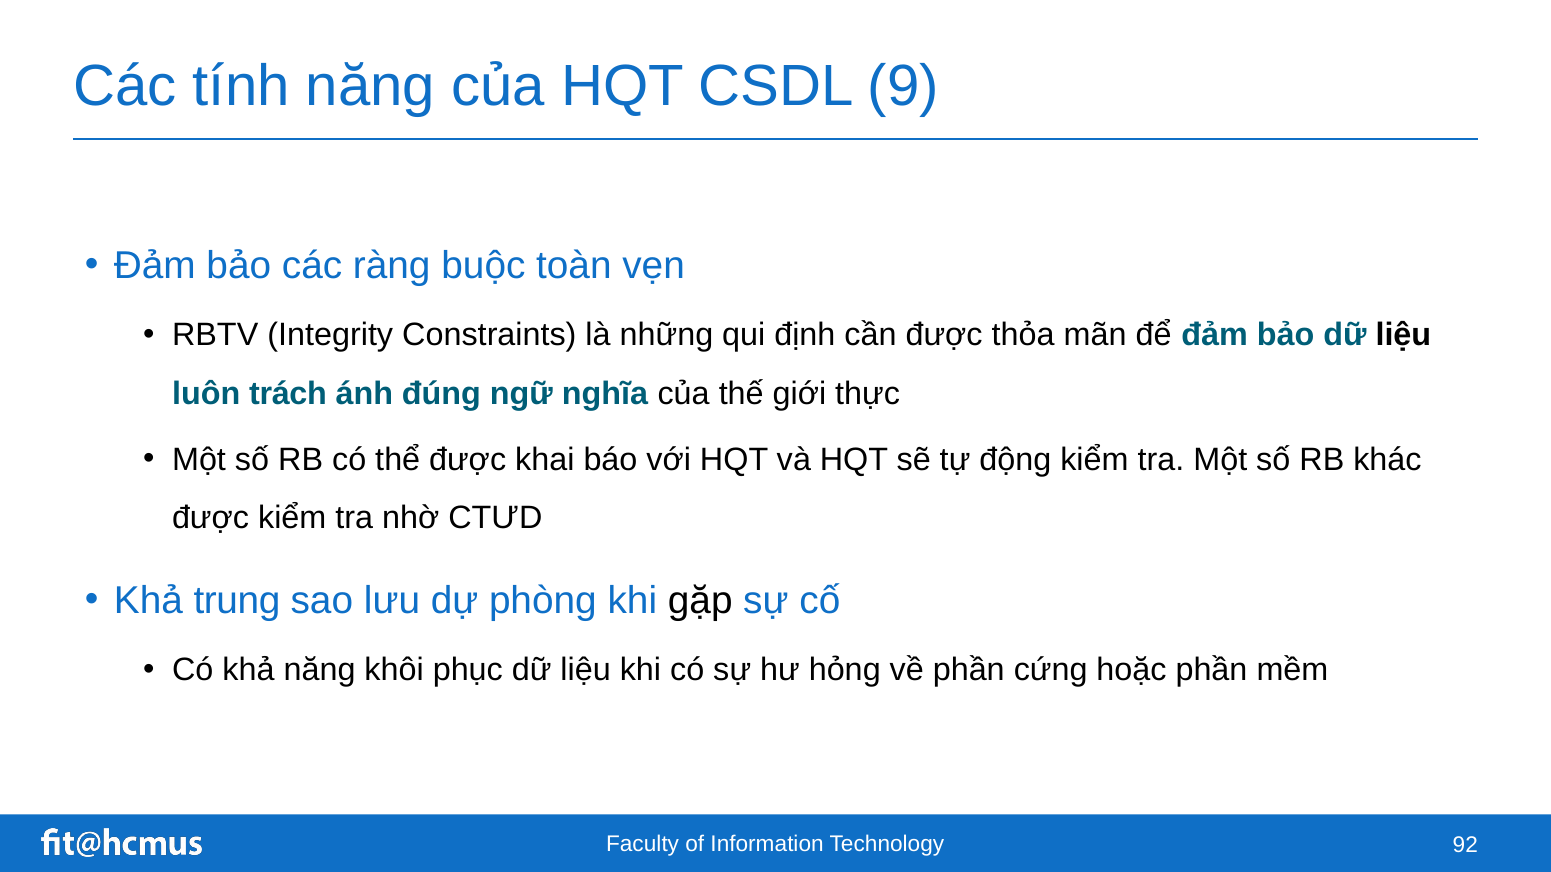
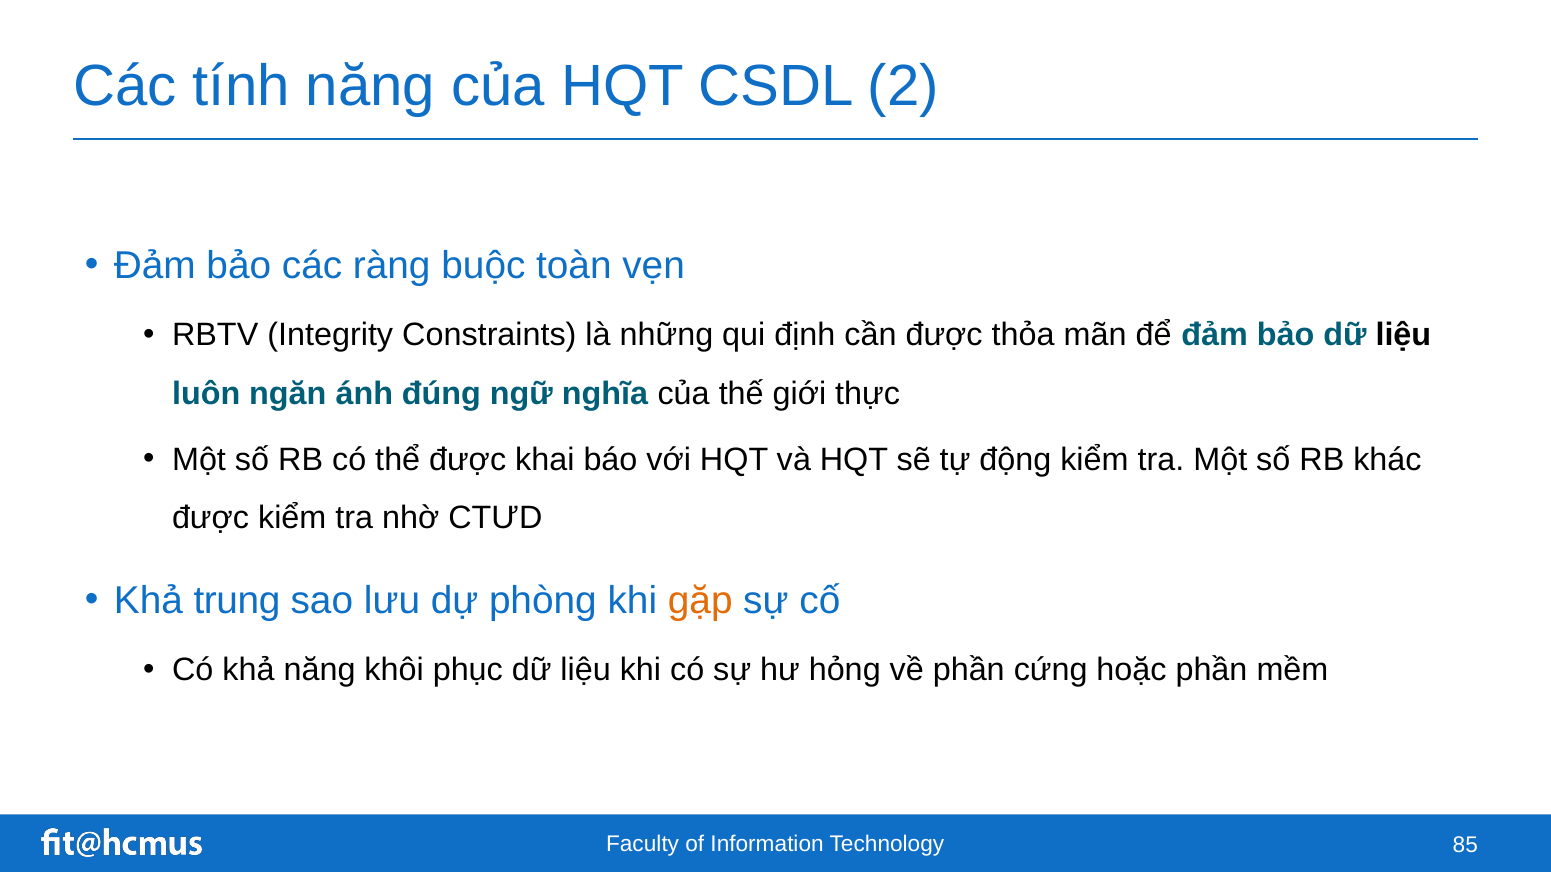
9: 9 -> 2 (903, 86)
trách: trách -> ngăn (288, 394)
gặp colour: black -> orange (700, 601)
92: 92 -> 85 (1465, 845)
